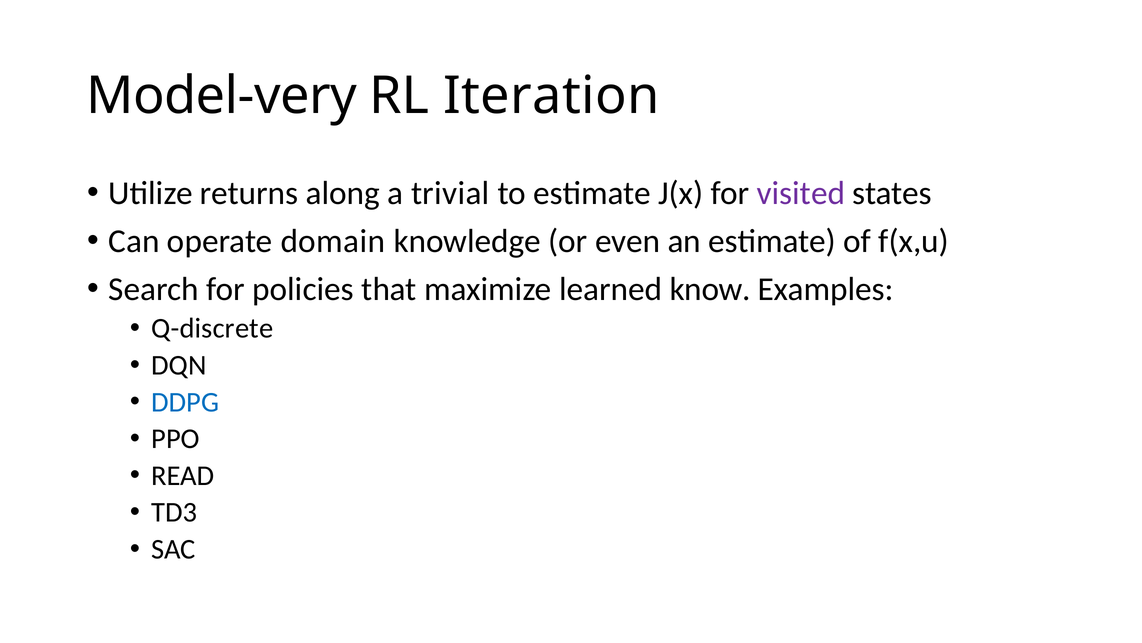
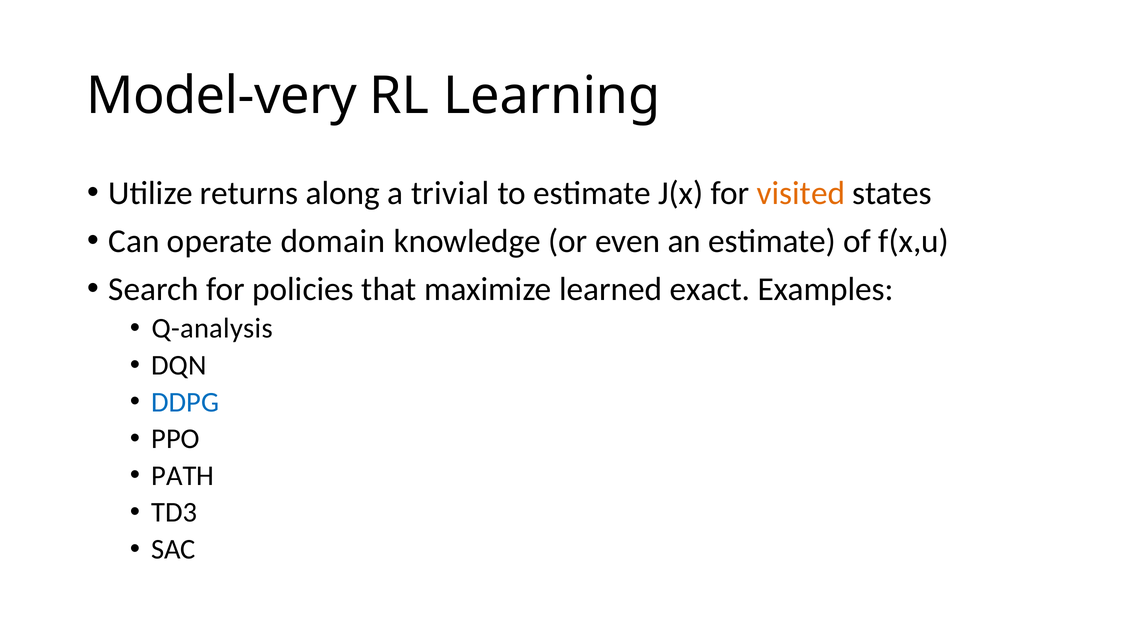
Iteration: Iteration -> Learning (552, 96)
visited colour: purple -> orange (801, 193)
know: know -> exact (710, 289)
Q-discrete: Q-discrete -> Q-analysis (212, 328)
READ: READ -> PATH (183, 475)
